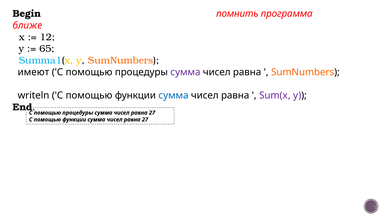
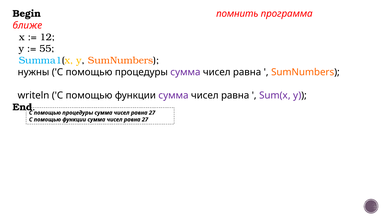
65: 65 -> 55 (47, 49)
имеют: имеют -> нужны (33, 72)
сумма colour: blue -> purple (173, 95)
